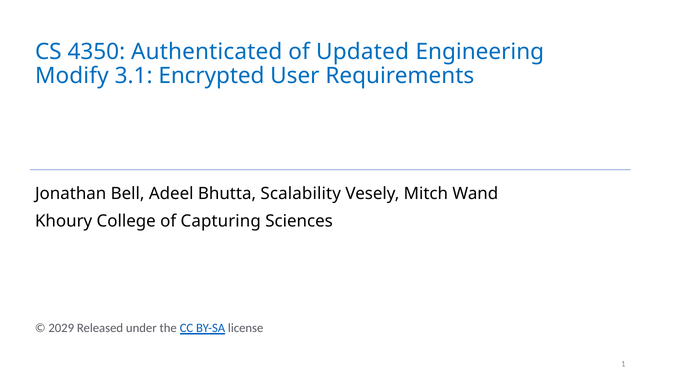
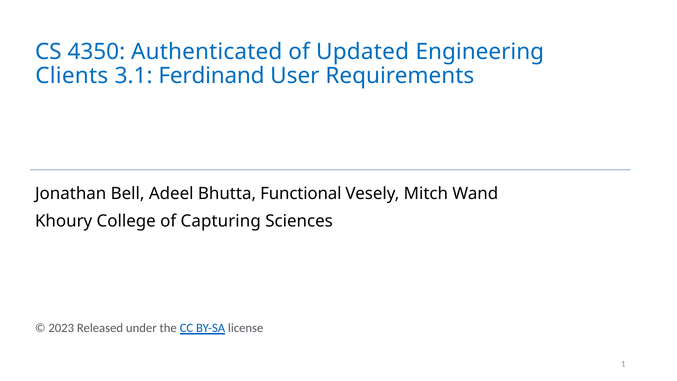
Modify: Modify -> Clients (72, 76)
Encrypted: Encrypted -> Ferdinand (212, 76)
Scalability: Scalability -> Functional (301, 194)
2029: 2029 -> 2023 (61, 328)
